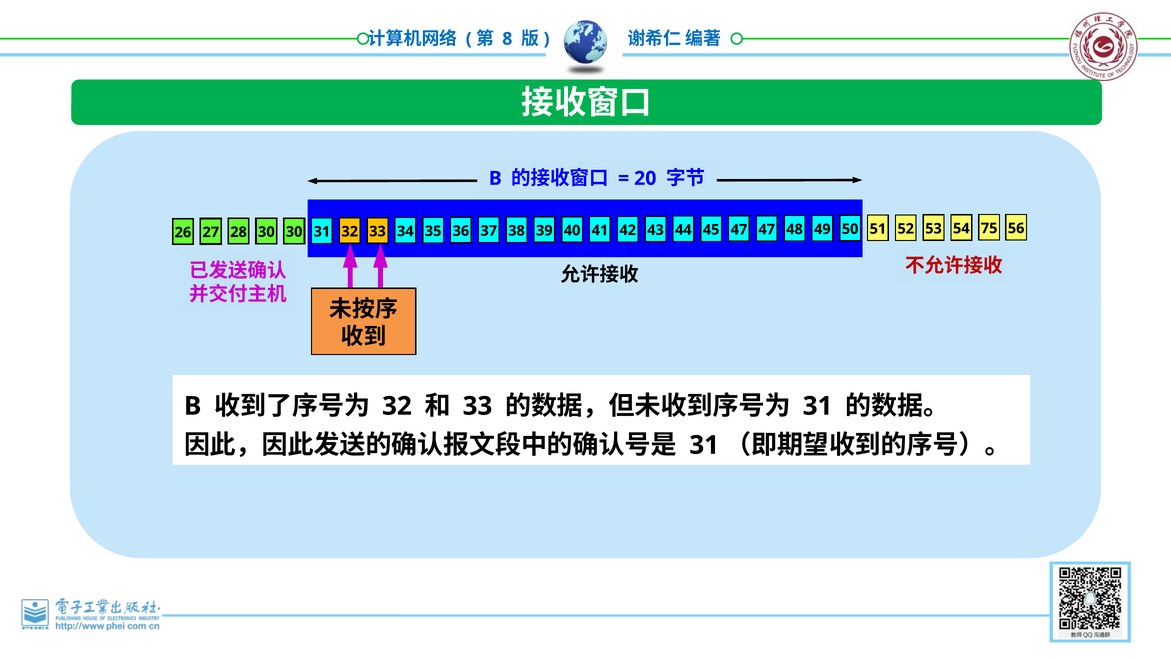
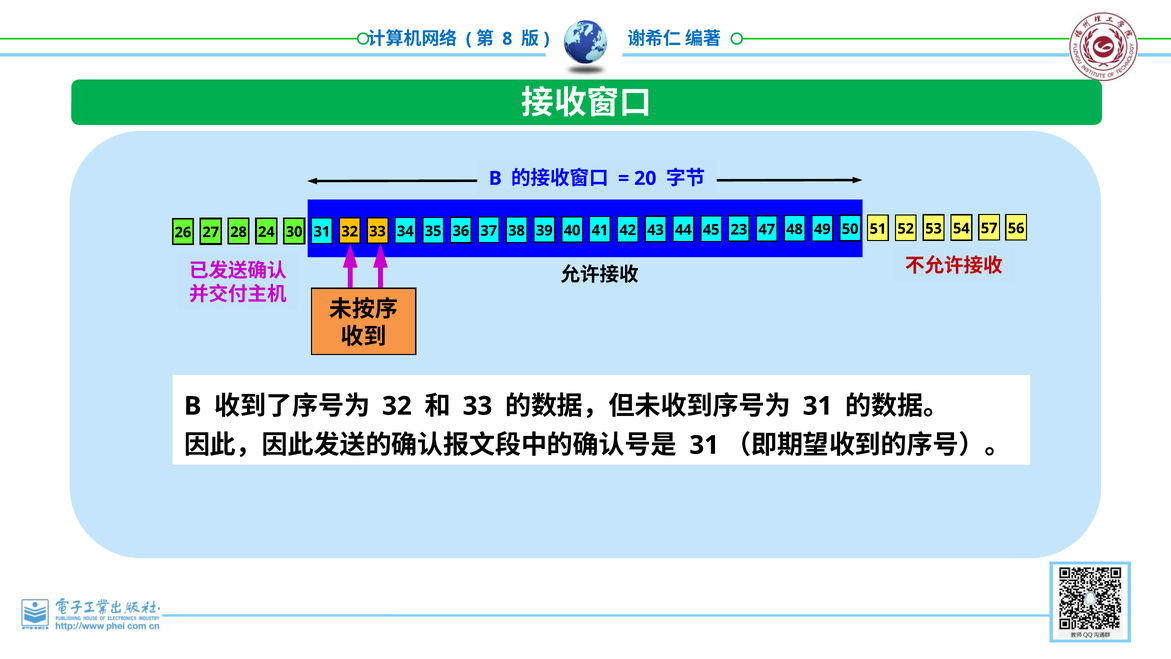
28 30: 30 -> 24 (266, 232)
45 47: 47 -> 23 (739, 230)
75: 75 -> 57 (989, 228)
